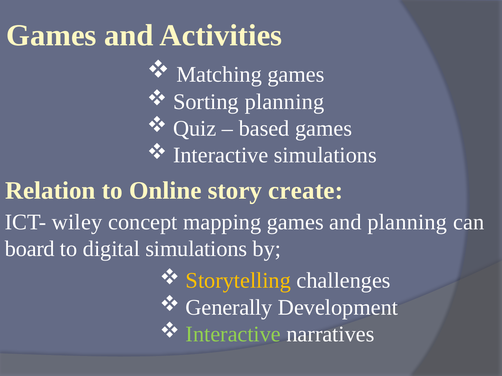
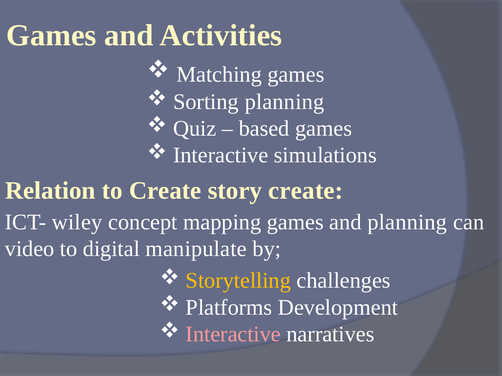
to Online: Online -> Create (165, 191)
board: board -> video (30, 249)
digital simulations: simulations -> manipulate (196, 249)
Generally: Generally -> Platforms (229, 308)
Interactive colour: light green -> pink (233, 335)
